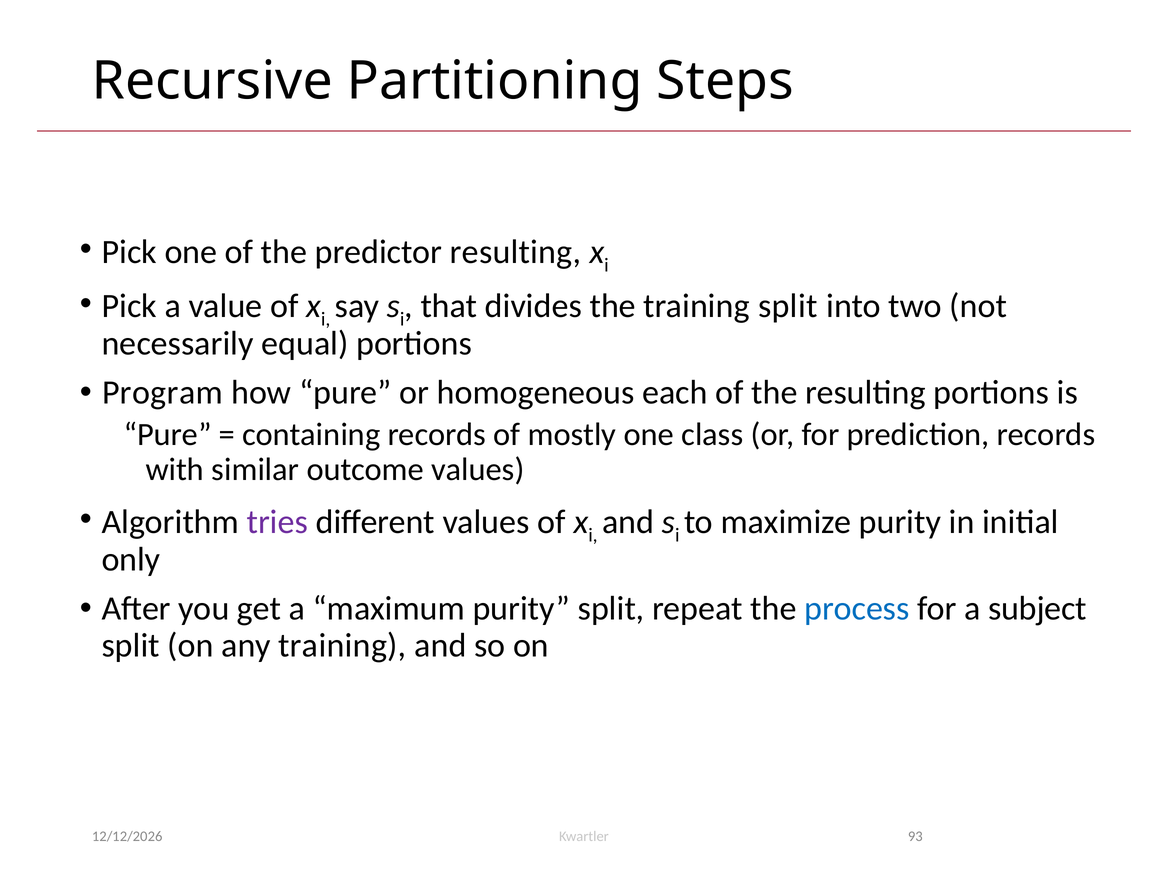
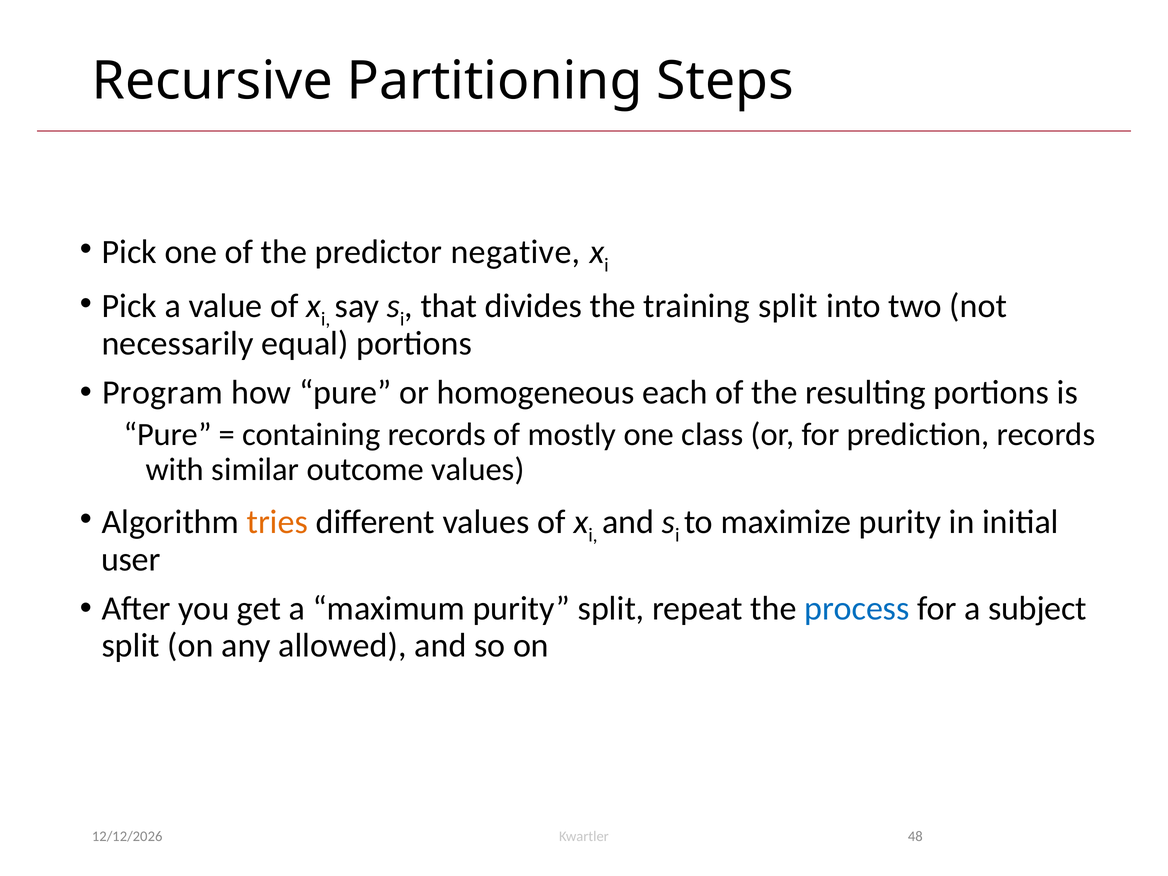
predictor resulting: resulting -> negative (515, 252)
tries colour: purple -> orange (277, 522)
only: only -> user (131, 560)
any training: training -> allowed (342, 645)
93: 93 -> 48 (915, 836)
